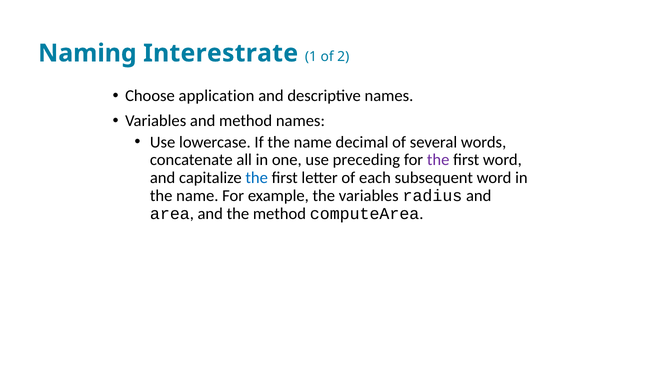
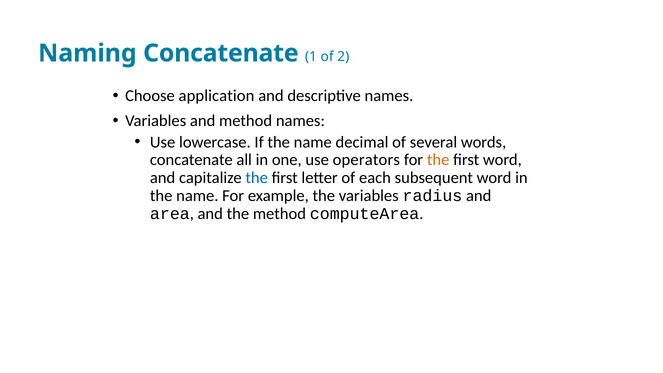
Naming Interestrate: Interestrate -> Concatenate (221, 53)
preceding: preceding -> operators (366, 160)
the colour: purple -> orange (438, 160)
